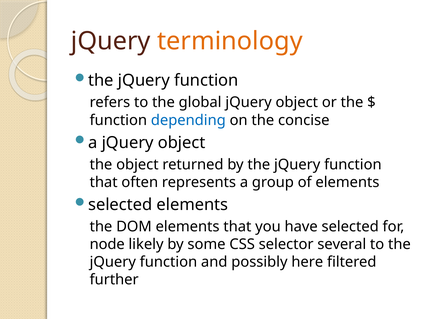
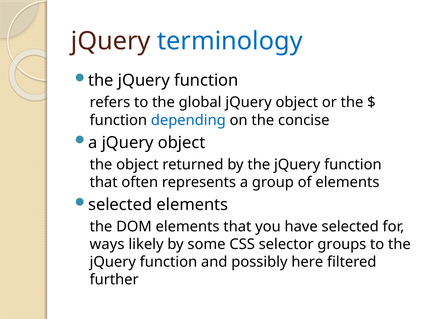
terminology colour: orange -> blue (230, 41)
node: node -> ways (107, 244)
several: several -> groups (342, 244)
